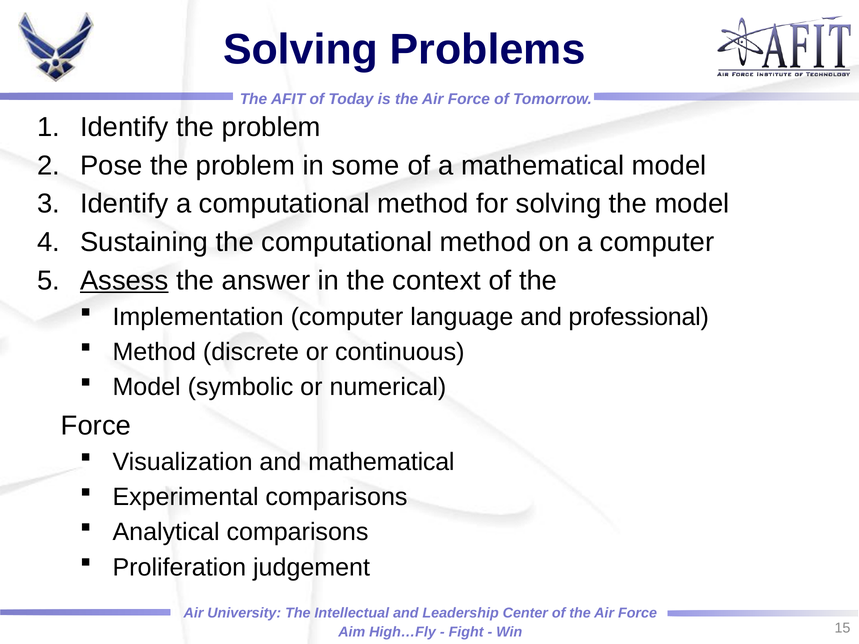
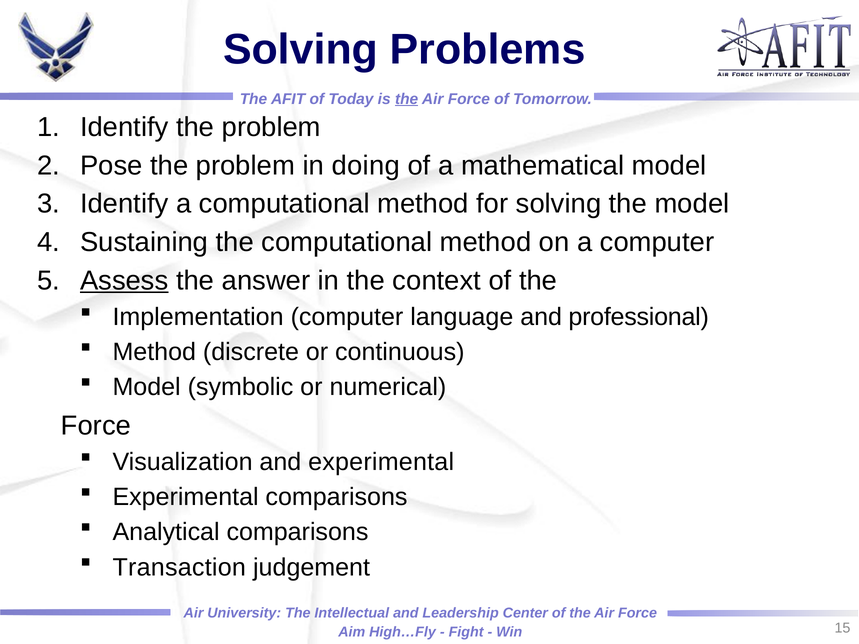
the underline: none -> present (407, 99)
some: some -> doing (366, 166)
and mathematical: mathematical -> experimental (381, 462)
Proliferation: Proliferation -> Transaction (179, 567)
